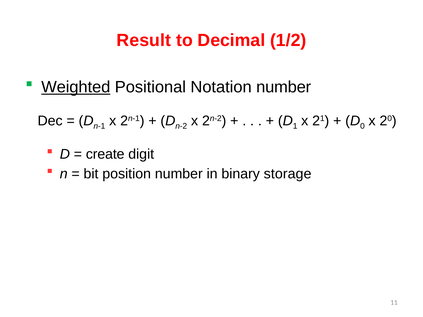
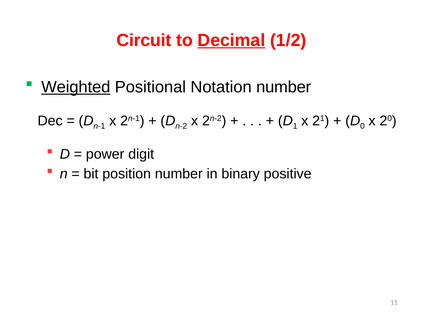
Result: Result -> Circuit (144, 40)
Decimal underline: none -> present (231, 40)
create: create -> power (105, 154)
storage: storage -> positive (288, 174)
